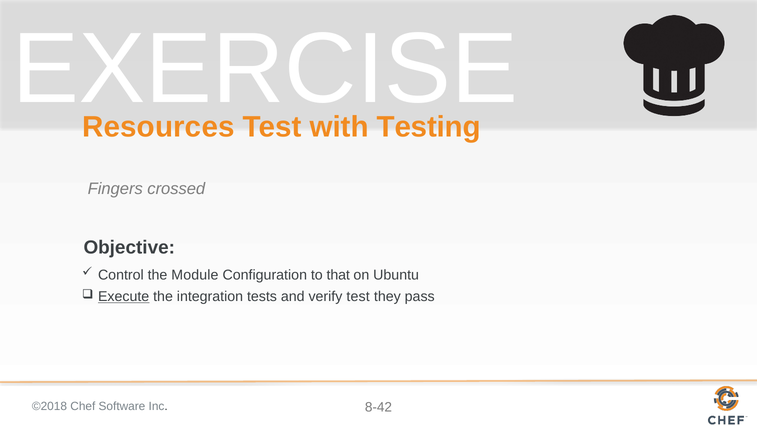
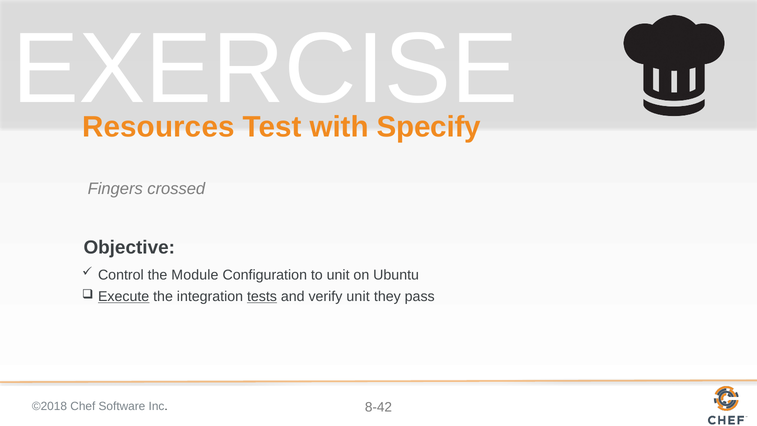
Testing: Testing -> Specify (429, 127)
to that: that -> unit (338, 275)
tests underline: none -> present (262, 297)
verify test: test -> unit (358, 297)
